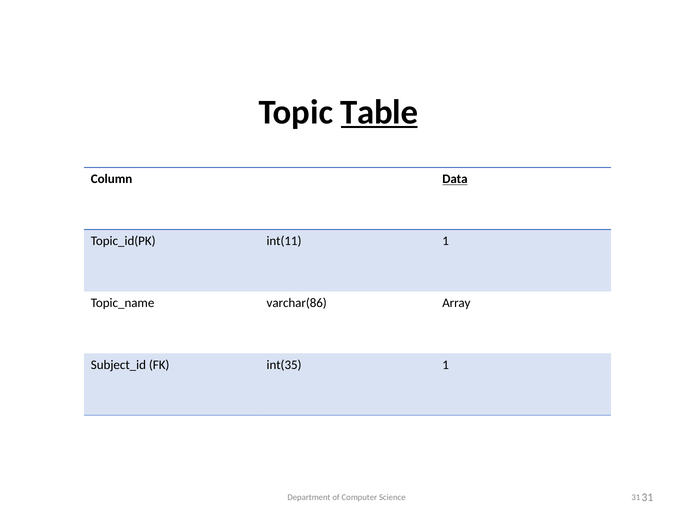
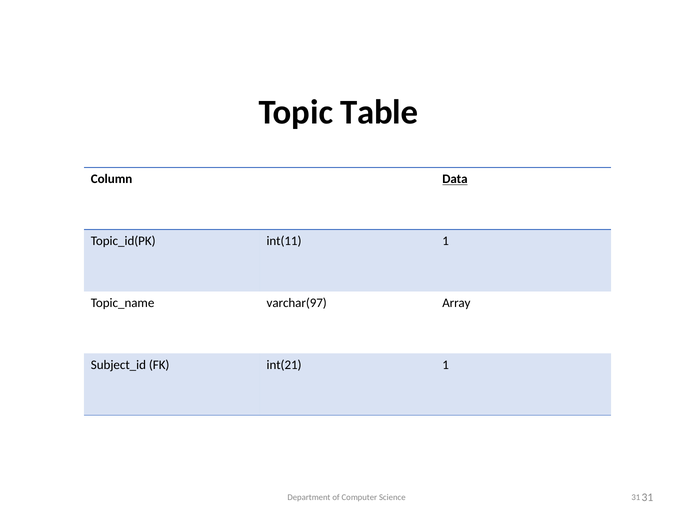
Table underline: present -> none (379, 112)
varchar(86: varchar(86 -> varchar(97 (297, 303)
int(35: int(35 -> int(21 (284, 365)
